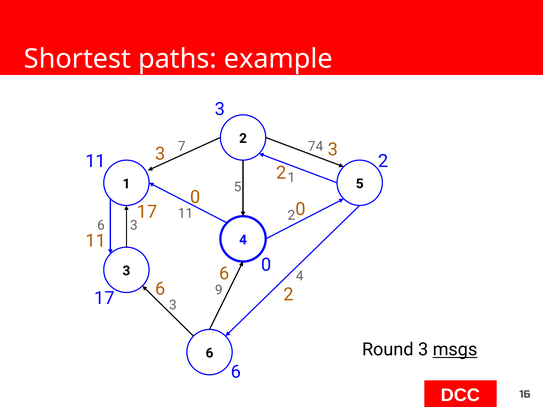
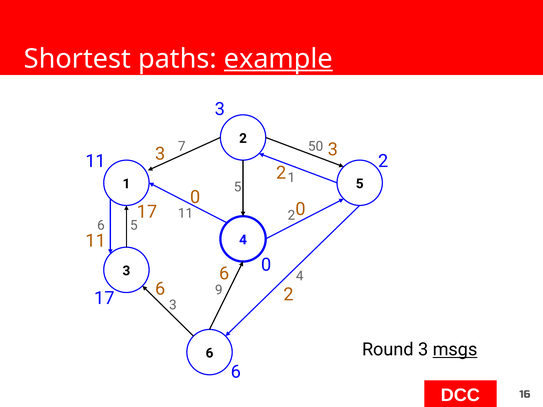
example underline: none -> present (278, 59)
74: 74 -> 50 (316, 147)
3: 3 -> 5 (134, 225)
